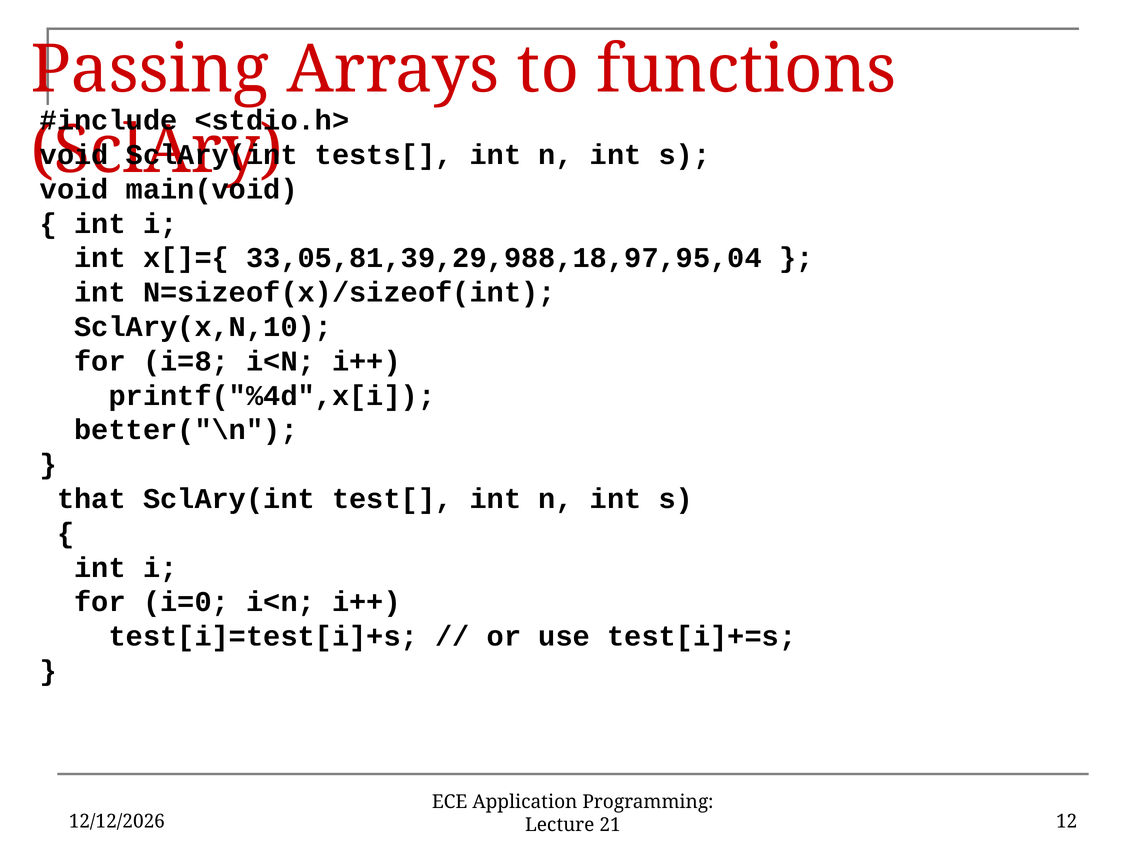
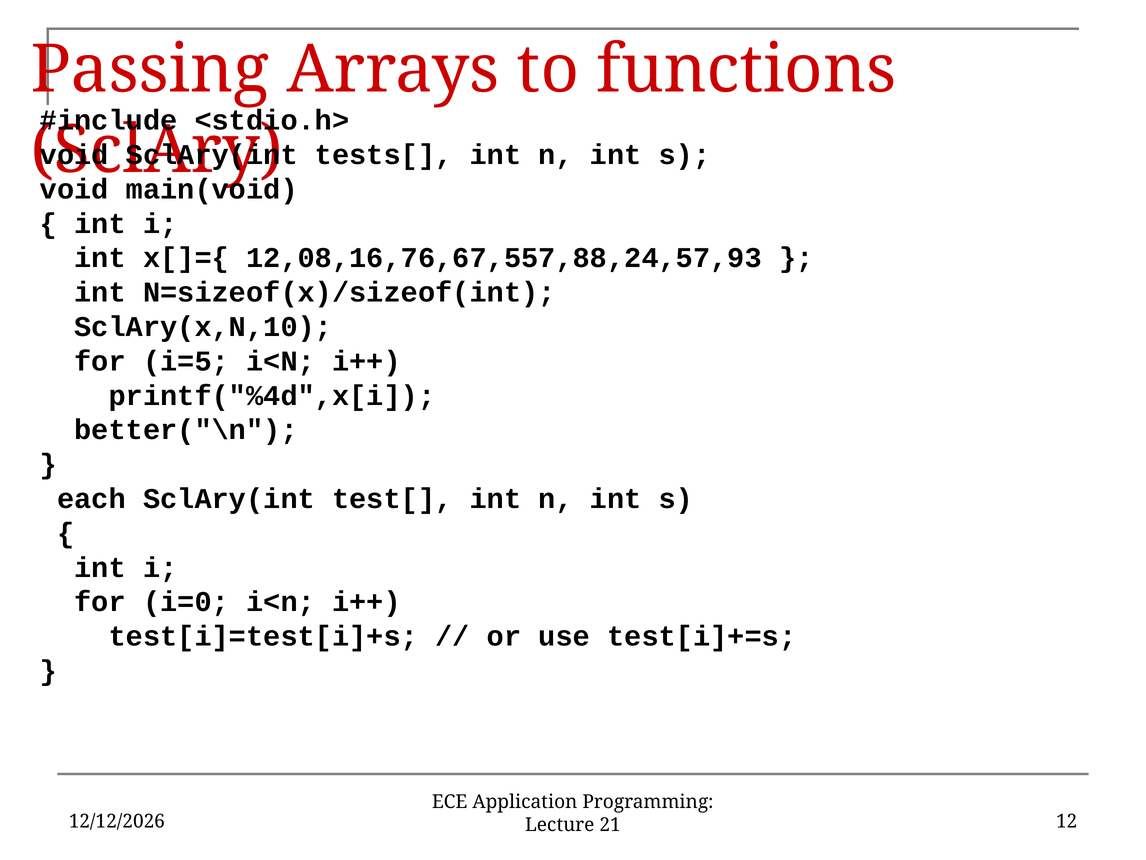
33,05,81,39,29,988,18,97,95,04: 33,05,81,39,29,988,18,97,95,04 -> 12,08,16,76,67,557,88,24,57,93 (504, 258)
i=8: i=8 -> i=5 (186, 361)
that: that -> each (91, 498)
